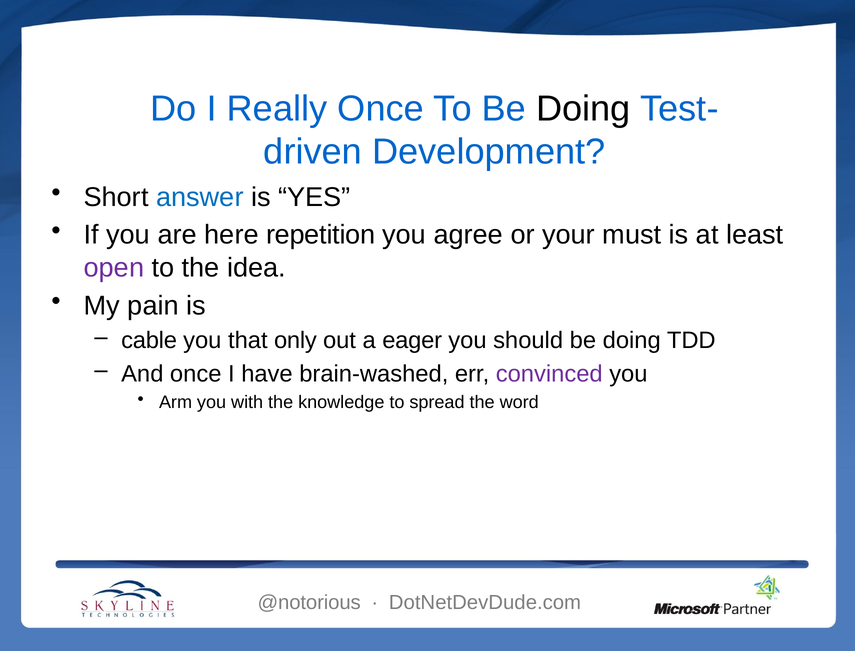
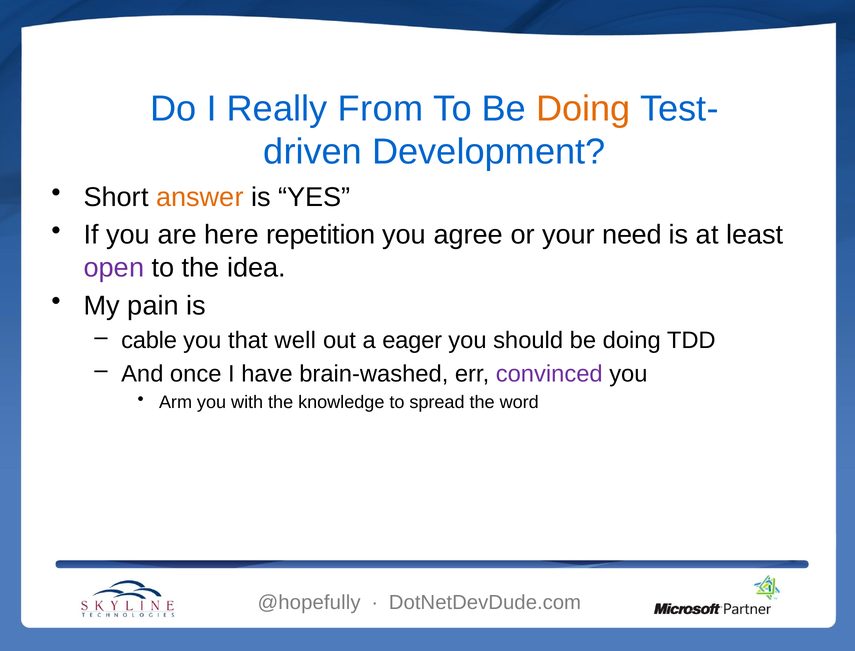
Really Once: Once -> From (381, 109)
Doing colour: black -> orange (583, 109)
answer colour: blue -> orange (200, 197)
must: must -> need (632, 235)
only: only -> well (295, 341)
@notorious: @notorious -> @hopefully (309, 603)
